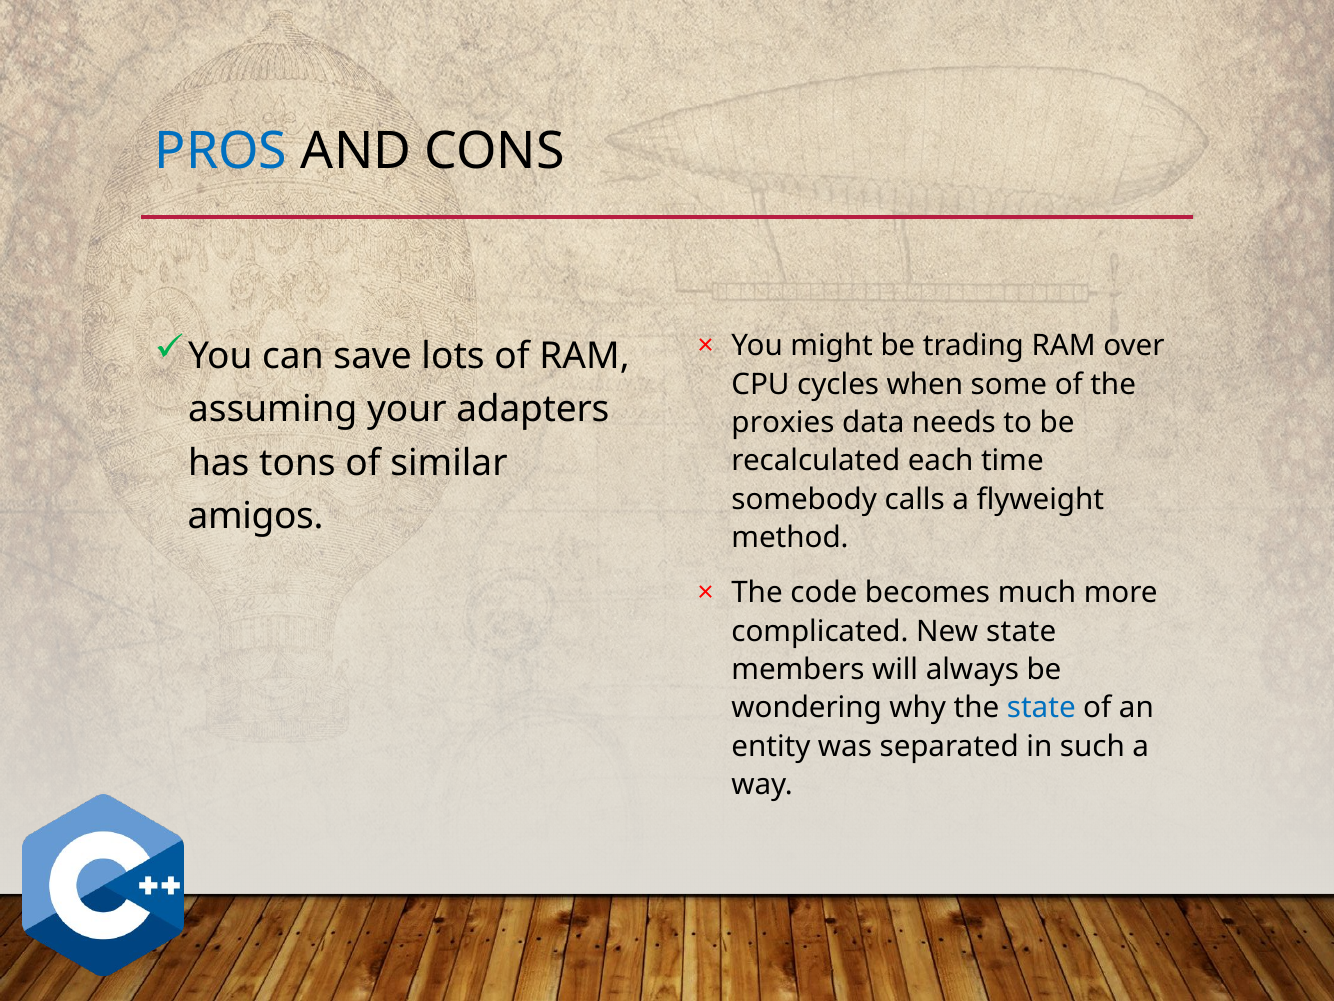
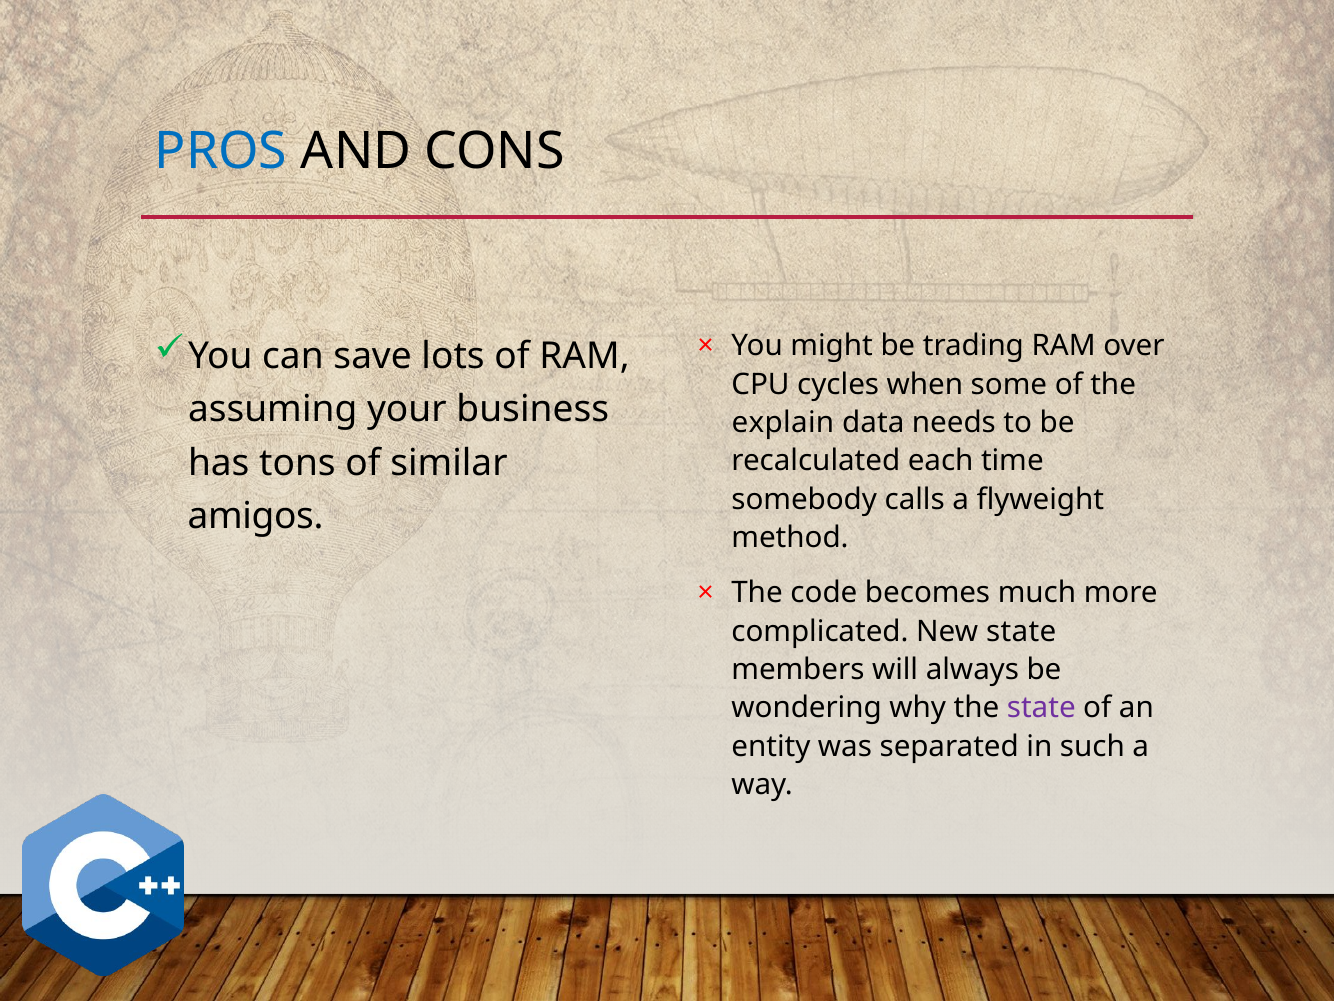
adapters: adapters -> business (533, 409)
proxies: proxies -> explain (783, 422)
state colour: blue -> purple (1041, 708)
